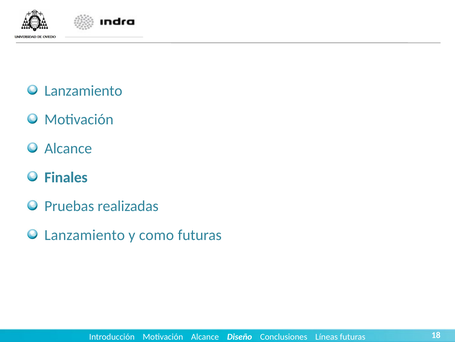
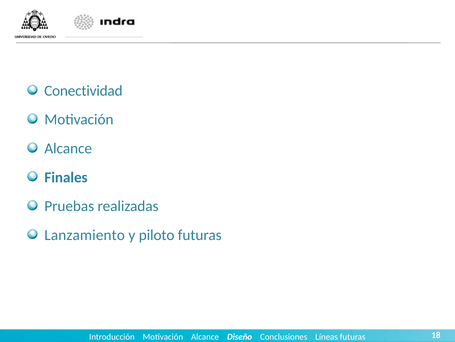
Lanzamiento: Lanzamiento -> Conectividad (83, 91)
como: como -> piloto (157, 235)
